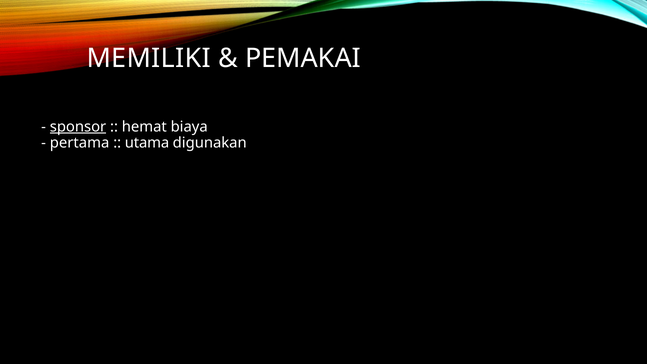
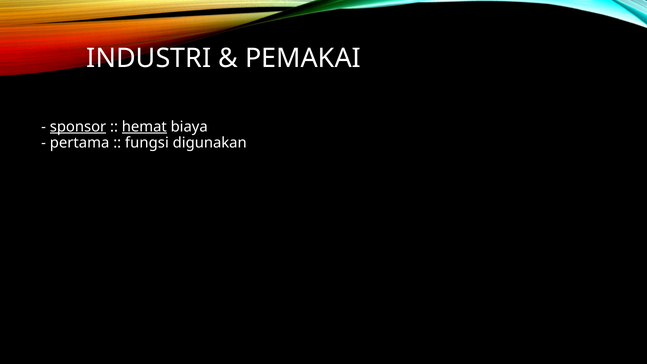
MEMILIKI: MEMILIKI -> INDUSTRI (149, 59)
hemat underline: none -> present (144, 127)
utama: utama -> fungsi (147, 143)
